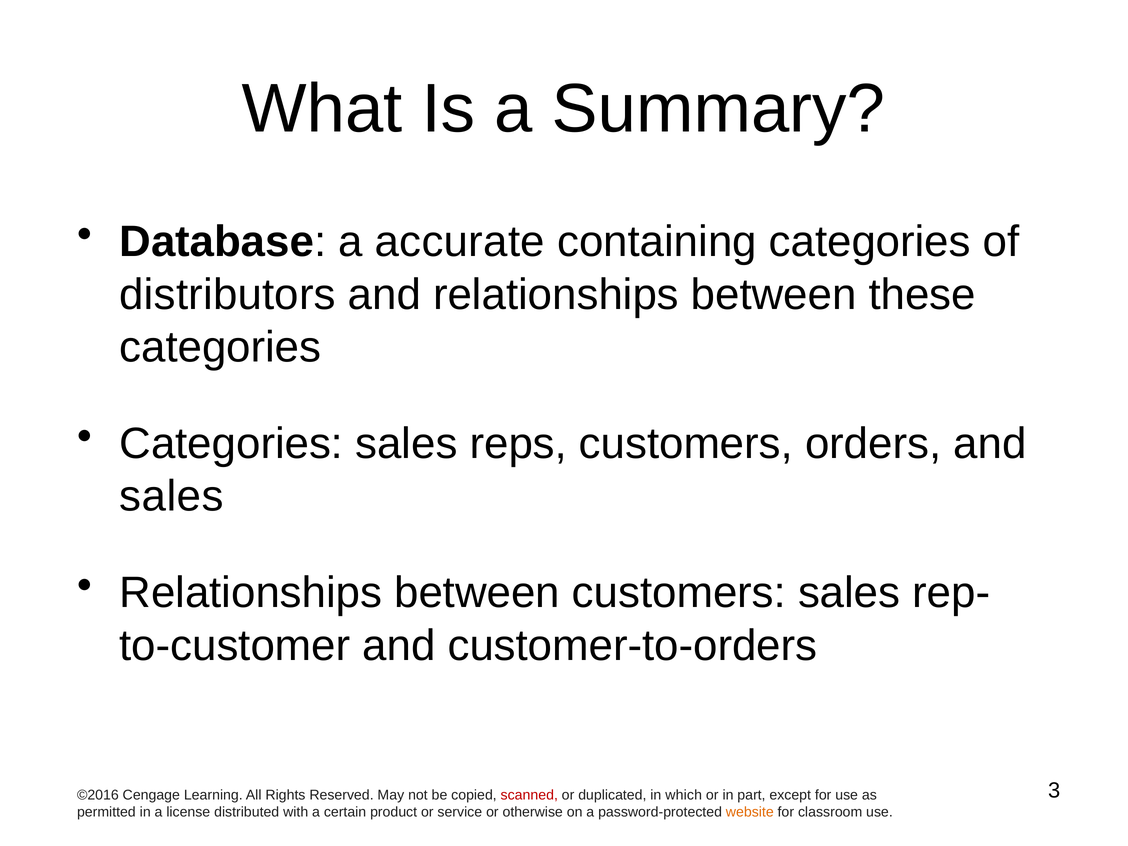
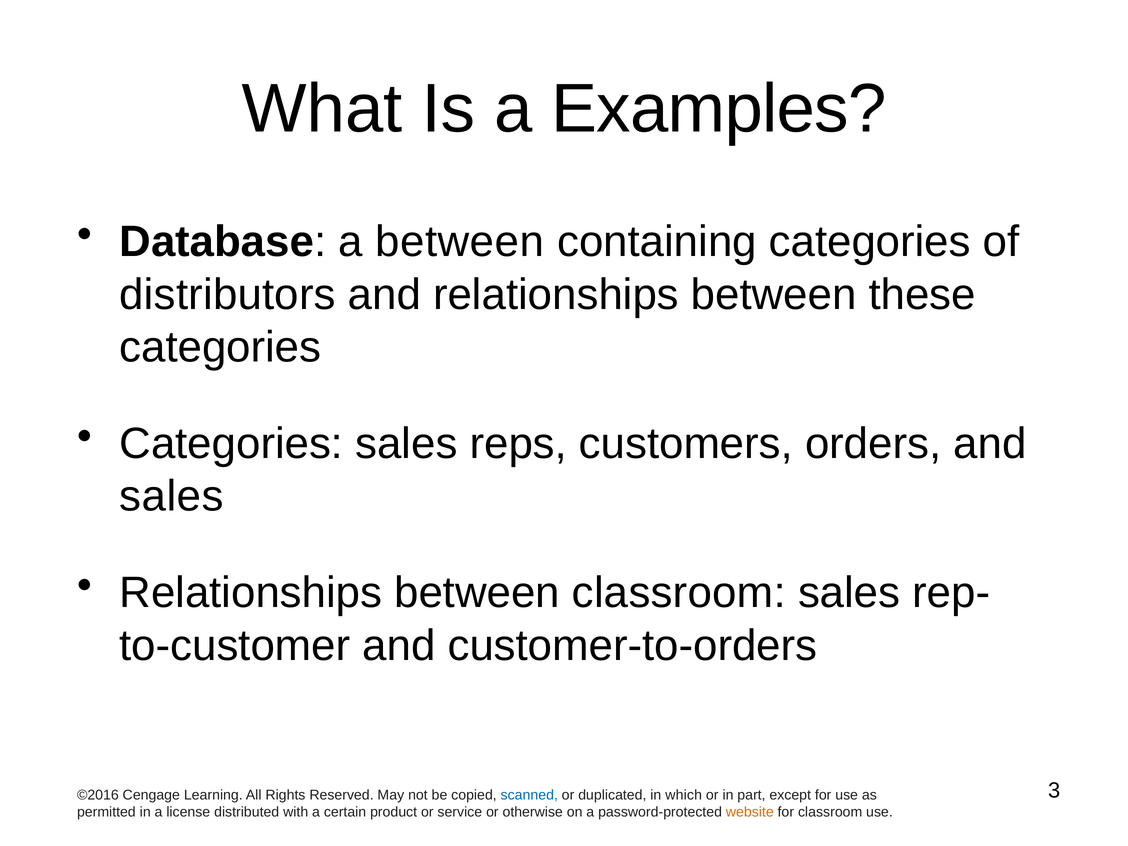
Summary: Summary -> Examples (719, 109)
a accurate: accurate -> between (460, 242)
between customers: customers -> classroom (679, 593)
scanned colour: red -> blue (529, 795)
